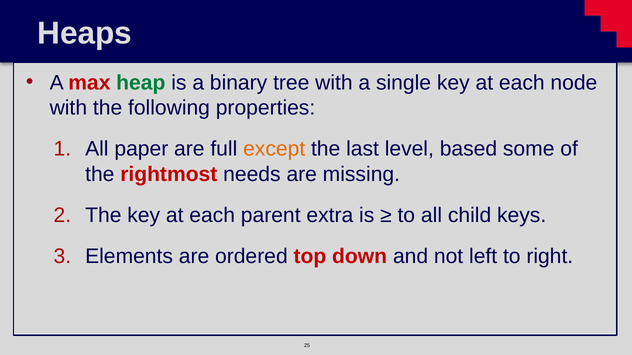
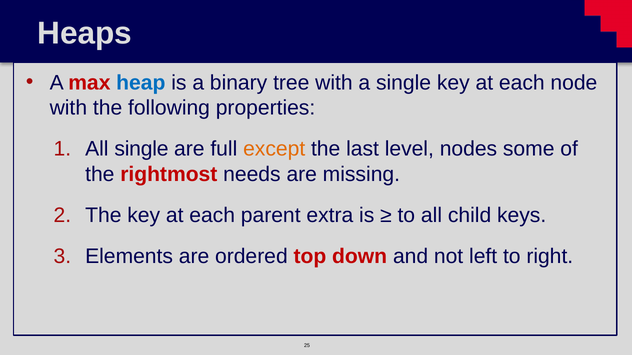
heap colour: green -> blue (141, 83)
All paper: paper -> single (141, 149)
based: based -> nodes (468, 149)
